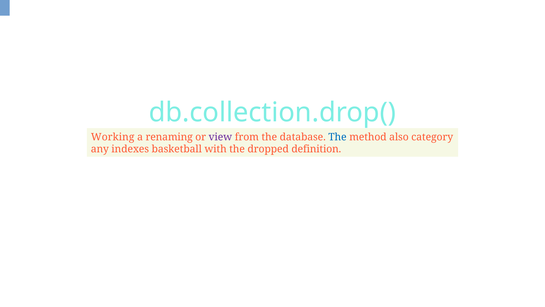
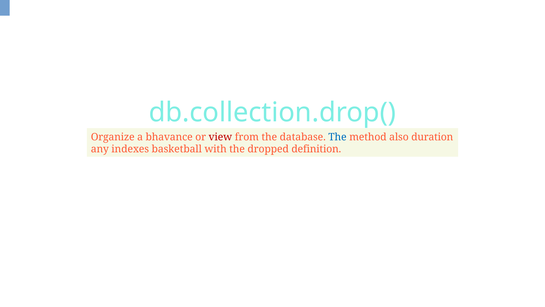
Working: Working -> Organize (113, 137)
renaming: renaming -> bhavance (169, 137)
view colour: purple -> red (220, 137)
category: category -> duration (432, 137)
